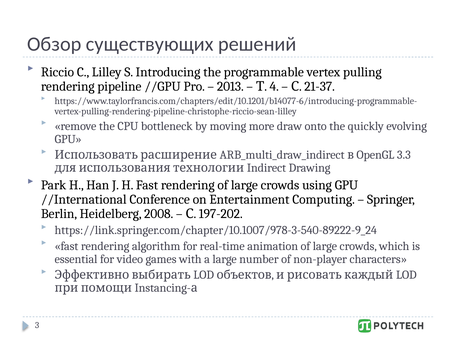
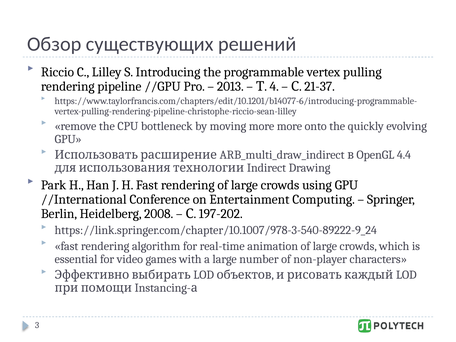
more draw: draw -> more (289, 126)
3.3: 3.3 -> 4.4 (404, 155)
